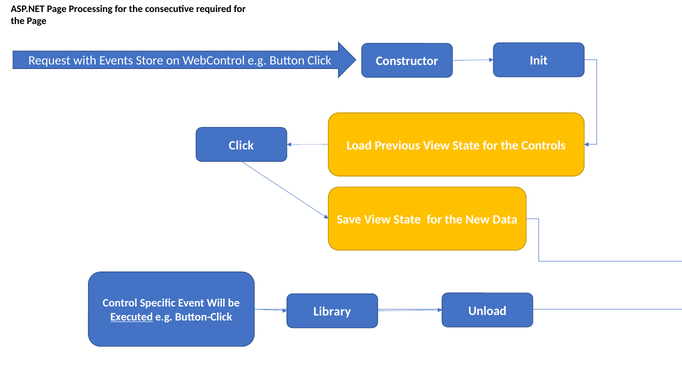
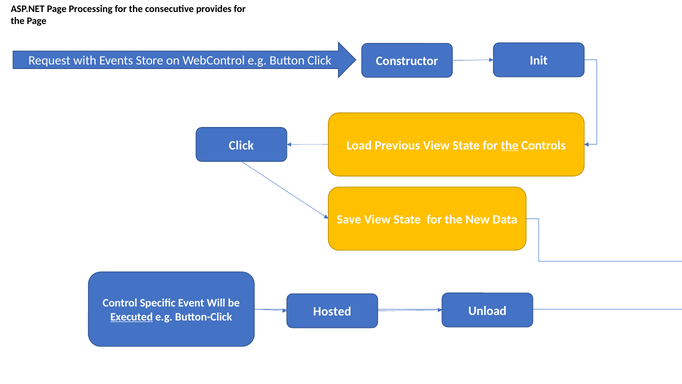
required: required -> provides (214, 9)
the underline: none -> present (510, 145)
Library: Library -> Hosted (332, 311)
